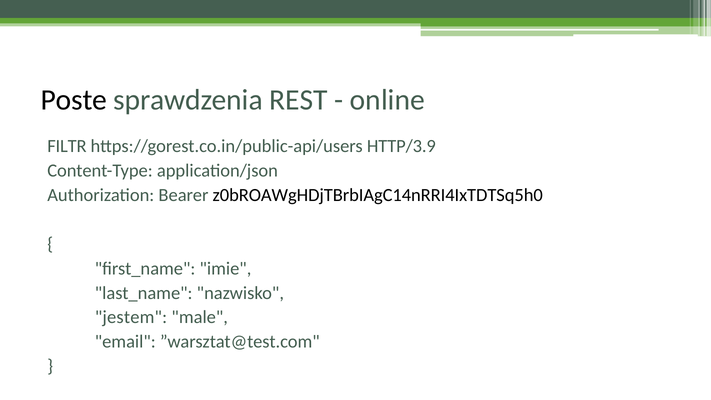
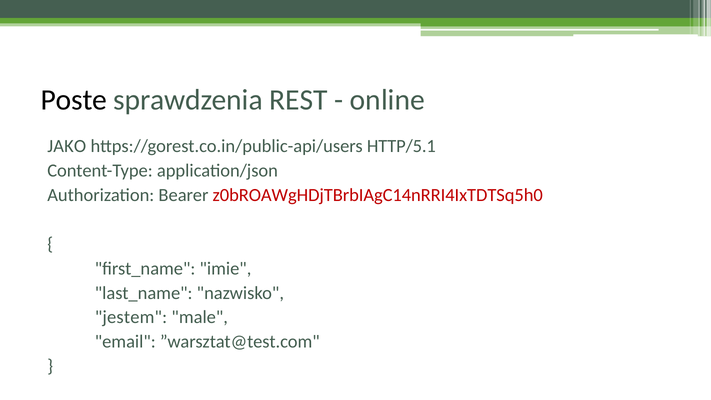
FILTR: FILTR -> JAKO (67, 146)
HTTP/3.9: HTTP/3.9 -> HTTP/5.1 (401, 146)
z0bROAWgHDjTBrbIAgC14nRRI4IxTDTSq5h0 colour: black -> red (378, 195)
